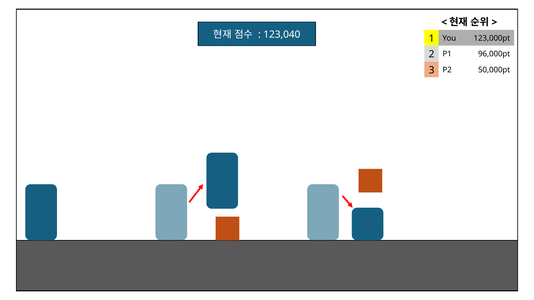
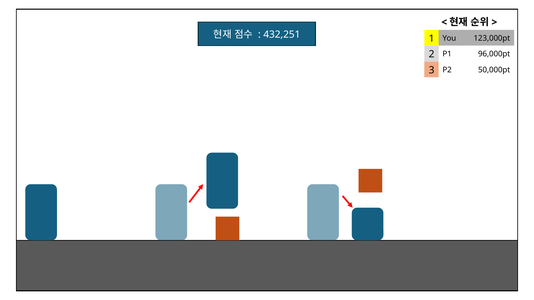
123,040: 123,040 -> 432,251 (282, 35)
